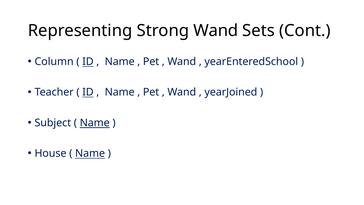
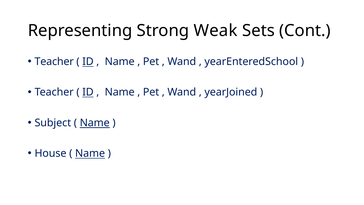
Strong Wand: Wand -> Weak (216, 31)
Column: Column -> Teacher (54, 62)
